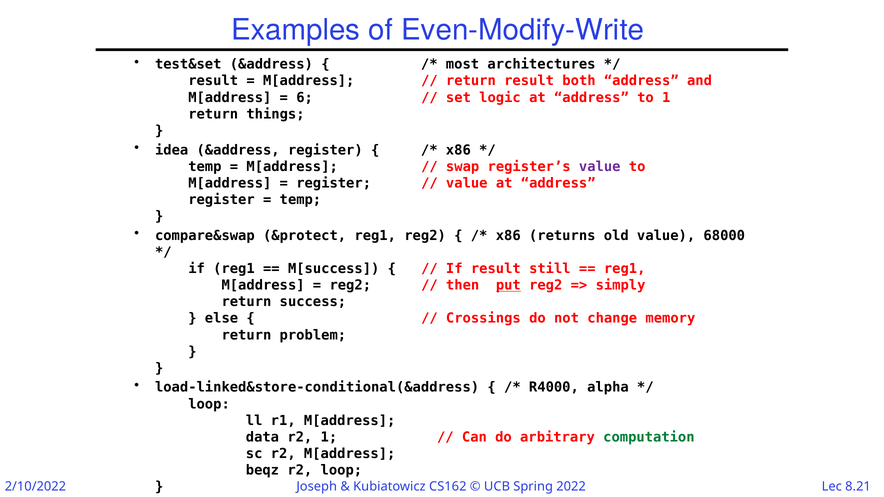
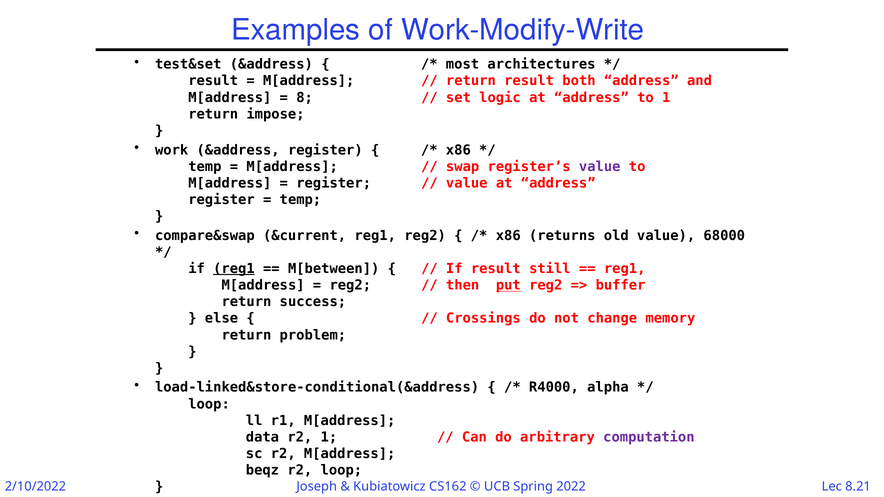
Even-Modify-Write: Even-Modify-Write -> Work-Modify-Write (523, 30)
6: 6 -> 8 (305, 98)
things: things -> impose (276, 114)
idea: idea -> work (172, 150)
&protect: &protect -> &current (305, 236)
reg1 underline: none -> present (234, 269)
M[success: M[success -> M[between (334, 269)
simply: simply -> buffer (621, 285)
computation colour: green -> purple (649, 437)
